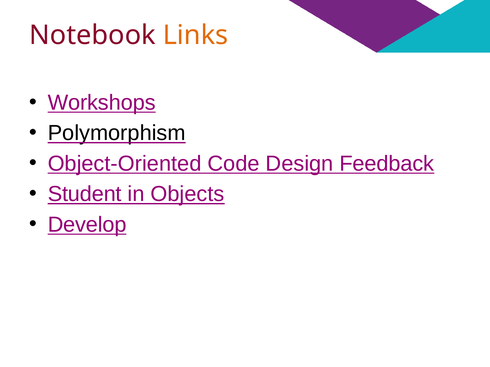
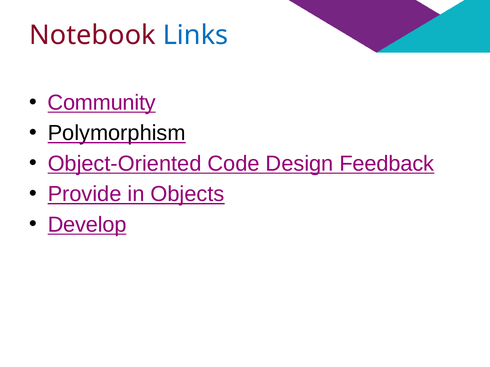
Links colour: orange -> blue (196, 35)
Workshops: Workshops -> Community (102, 103)
Student: Student -> Provide (85, 194)
